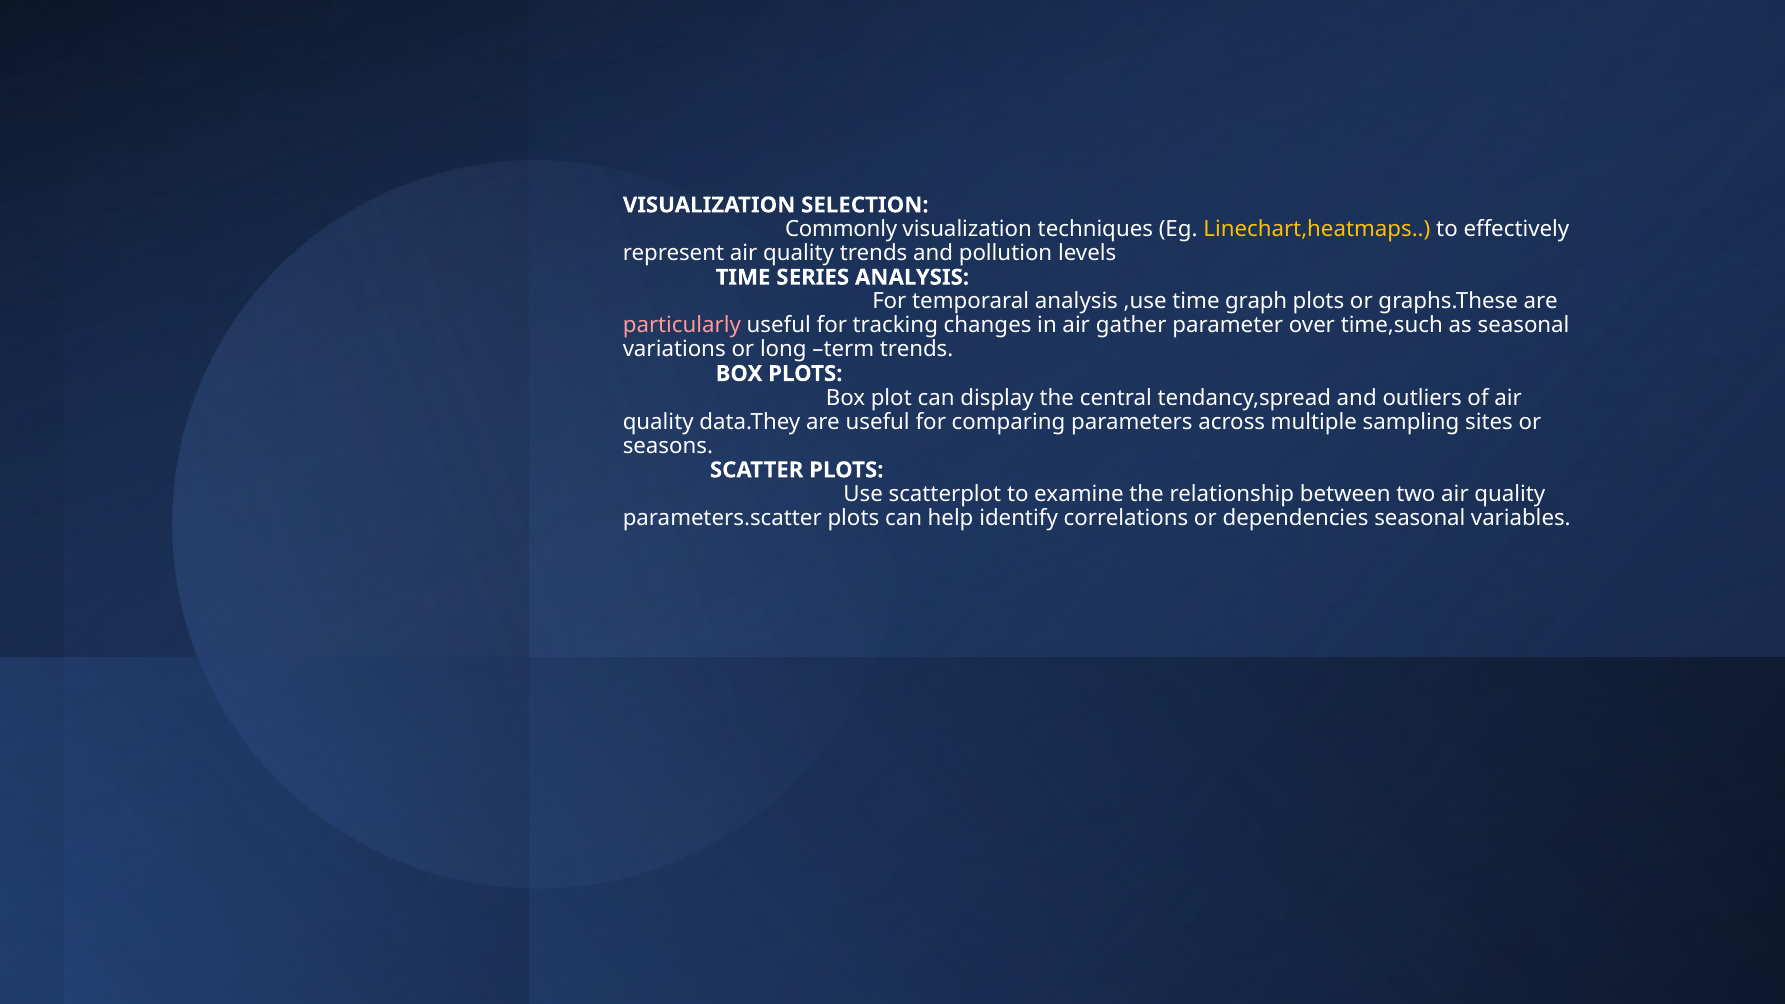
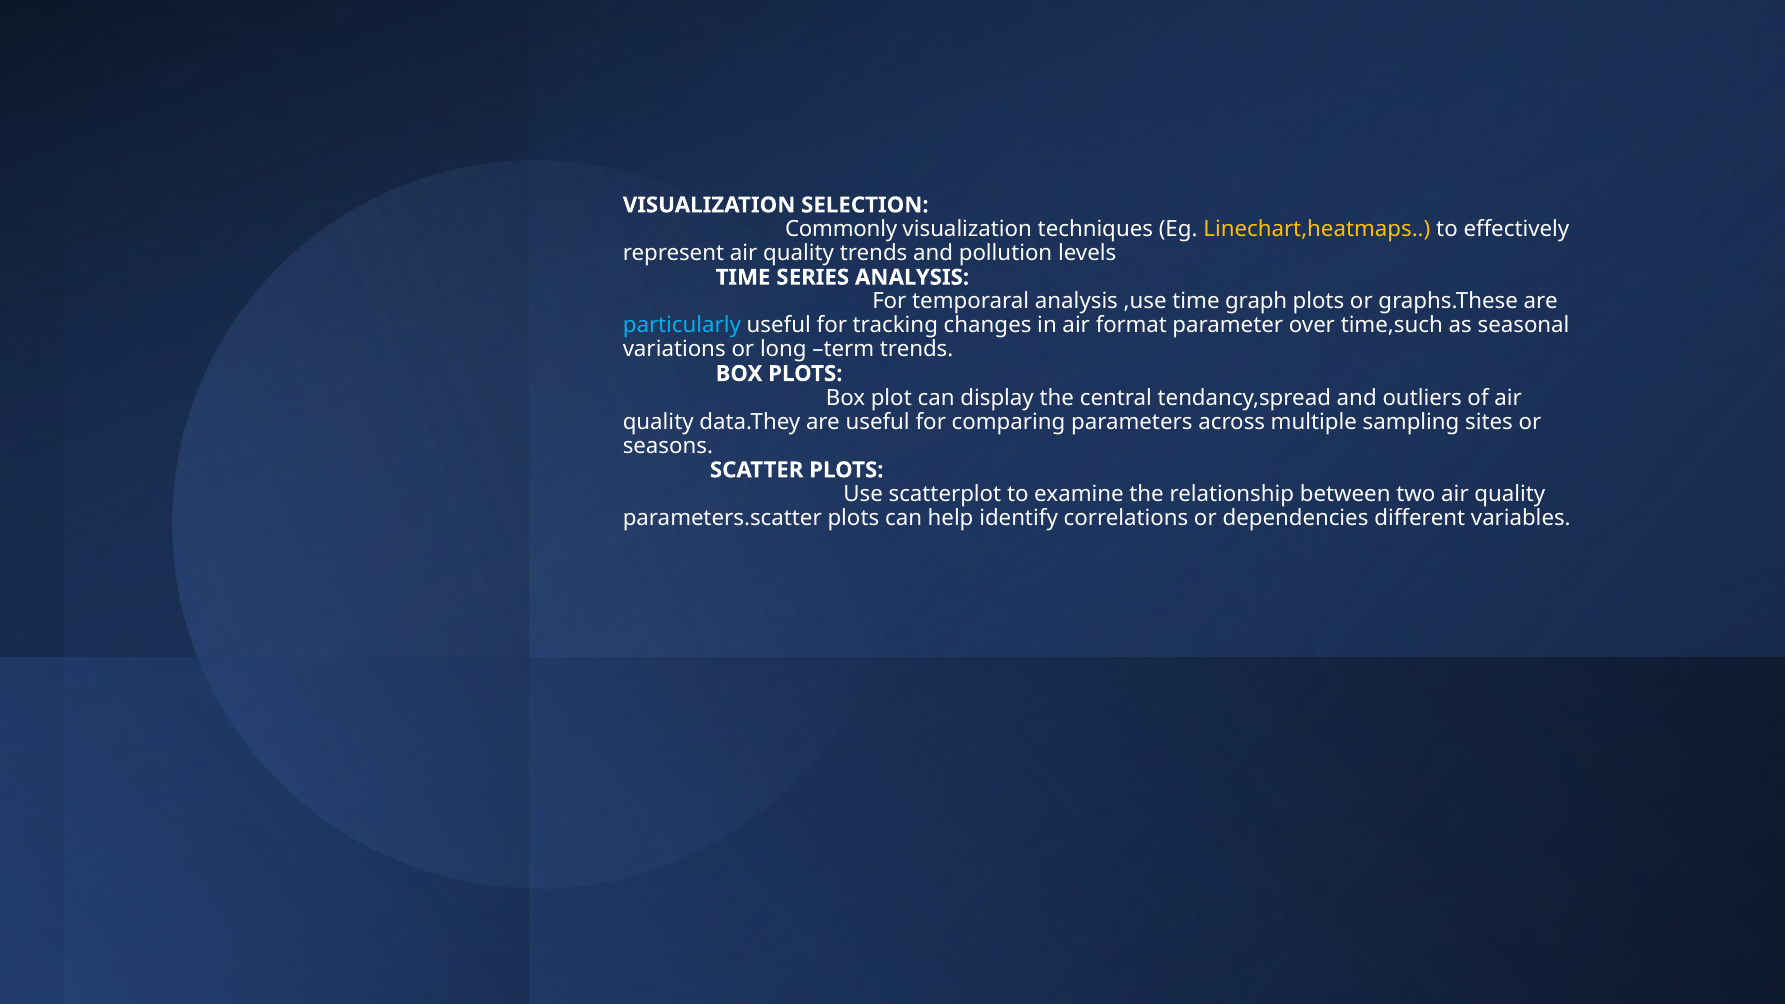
particularly colour: pink -> light blue (682, 326)
gather: gather -> format (1131, 326)
dependencies seasonal: seasonal -> different (1420, 518)
